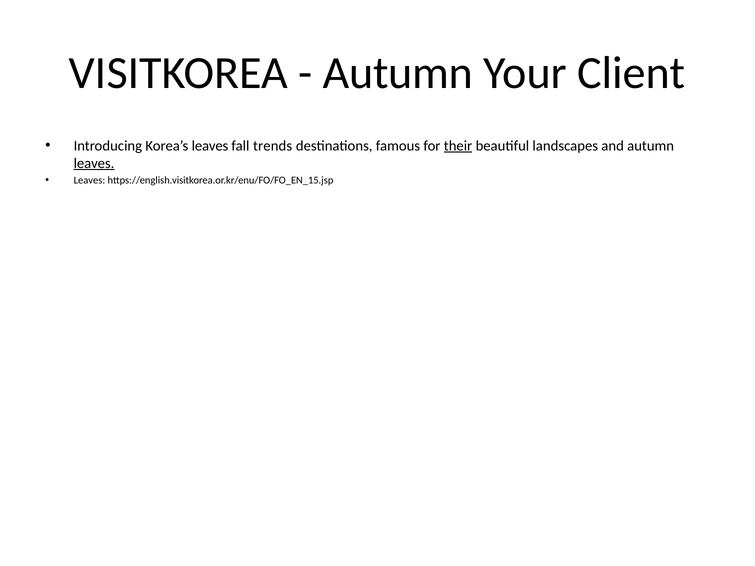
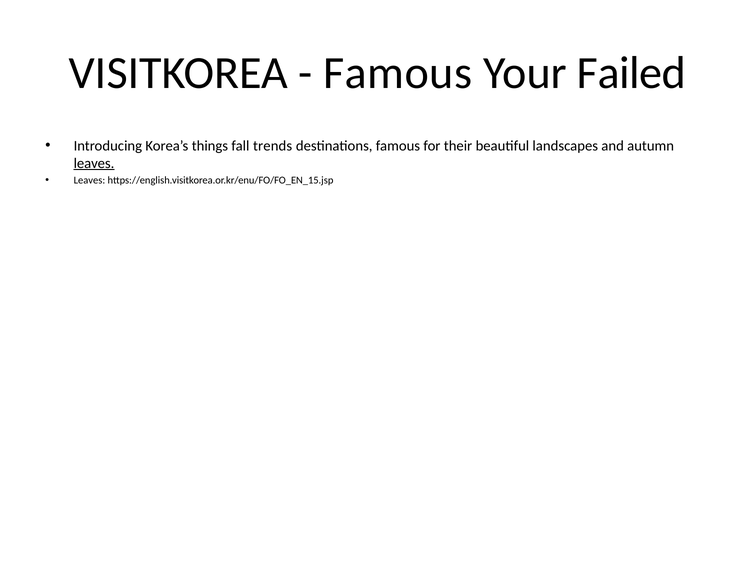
Autumn: Autumn -> Famous (398, 73)
Client: Client -> Failed (632, 73)
Korea’s leaves: leaves -> things (210, 146)
their underline: present -> none (458, 146)
